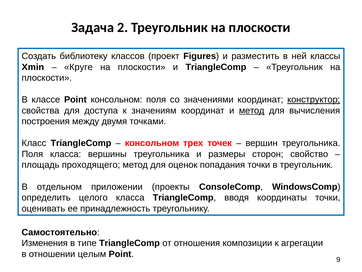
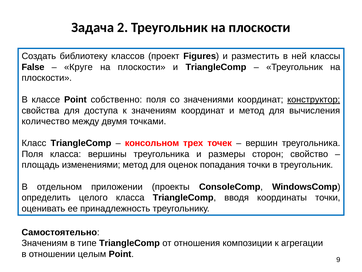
Xmin: Xmin -> False (33, 67)
Point консольном: консольном -> собственно (116, 100)
метод underline: present -> none (252, 110)
построения: построения -> количество (46, 121)
проходящего: проходящего -> изменениями (91, 165)
Изменения: Изменения -> Значениям (45, 243)
